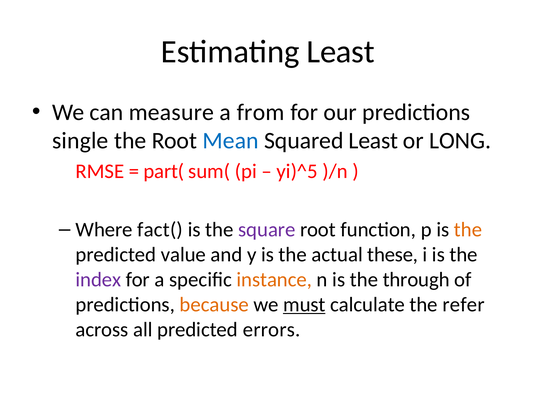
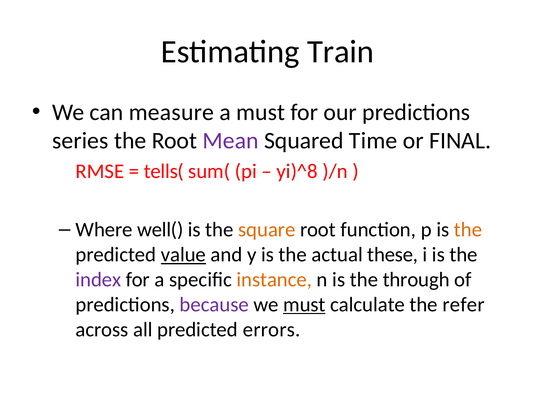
Estimating Least: Least -> Train (341, 52)
a from: from -> must (261, 112)
single: single -> series (80, 141)
Mean colour: blue -> purple (231, 141)
Squared Least: Least -> Time (373, 141)
LONG: LONG -> FINAL (460, 141)
part(: part( -> tells( (164, 171)
yi)^5: yi)^5 -> yi)^8 (297, 171)
fact(: fact( -> well( (160, 230)
square colour: purple -> orange (267, 230)
value underline: none -> present (183, 255)
because colour: orange -> purple (214, 305)
